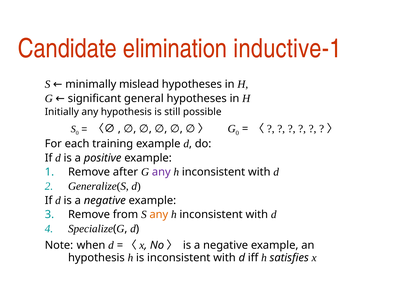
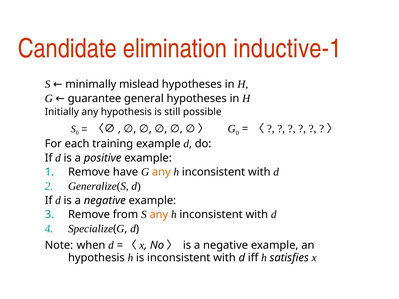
significant: significant -> guarantee (95, 99)
after: after -> have (125, 172)
any colour: purple -> orange (161, 172)
